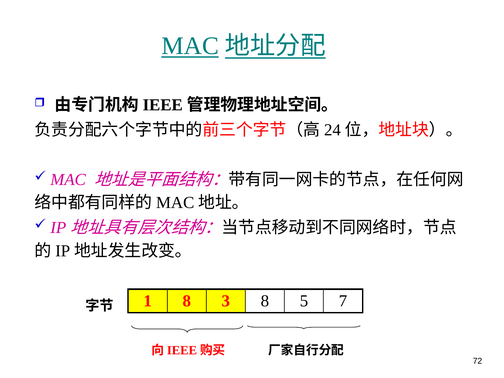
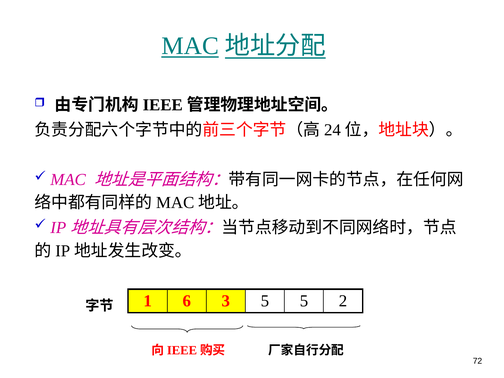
1 8: 8 -> 6 (187, 301)
3 8: 8 -> 5 (265, 301)
7: 7 -> 2 (343, 301)
